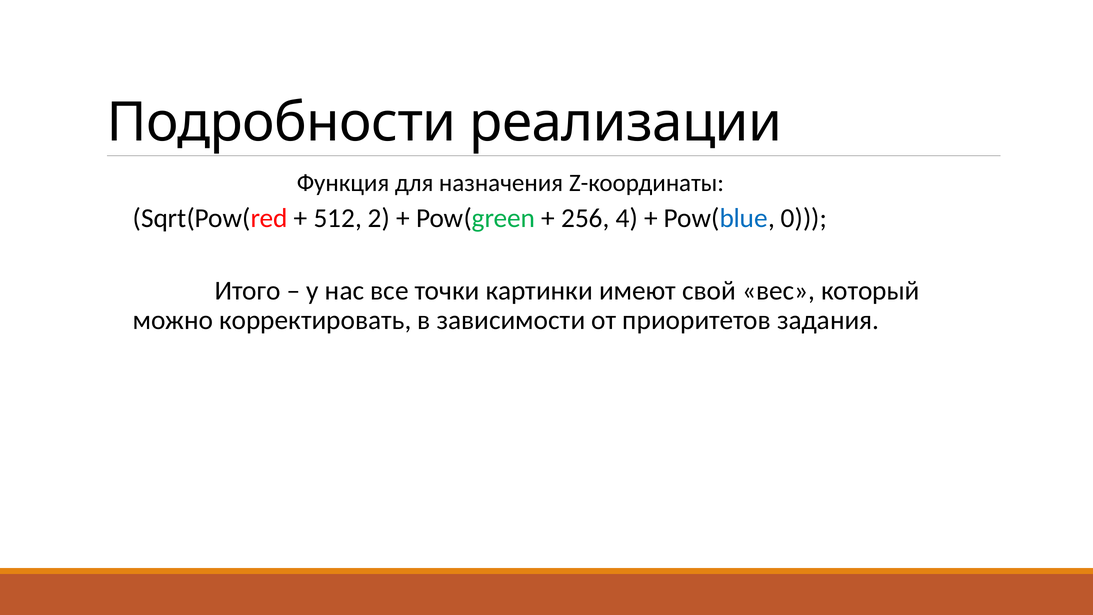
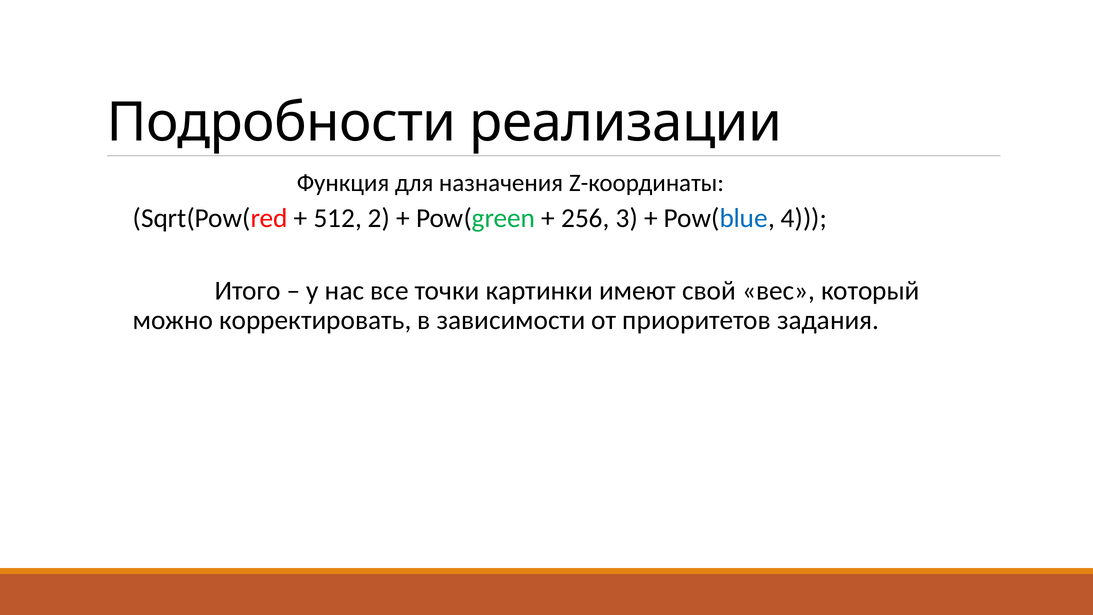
4: 4 -> 3 (627, 218)
0: 0 -> 4 (804, 218)
